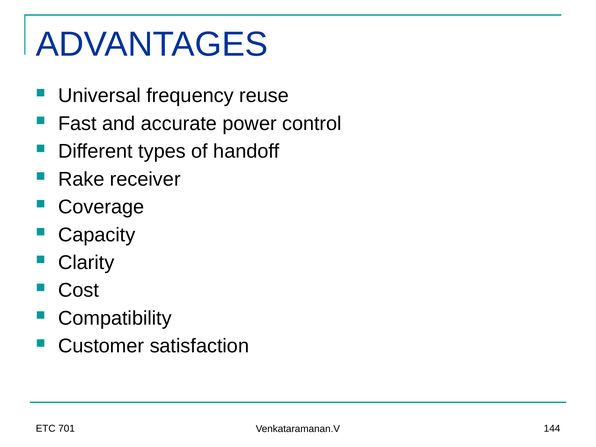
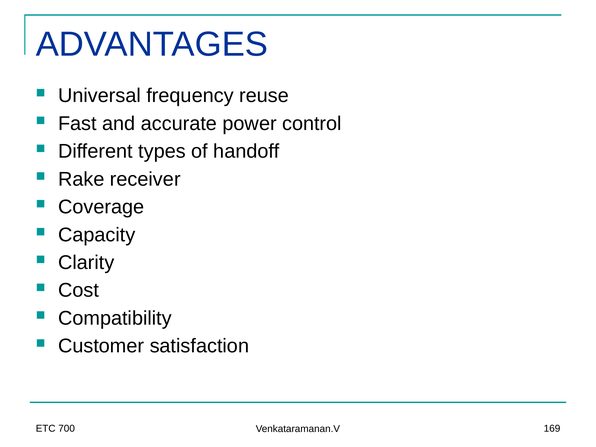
701: 701 -> 700 (67, 428)
144: 144 -> 169 (552, 428)
